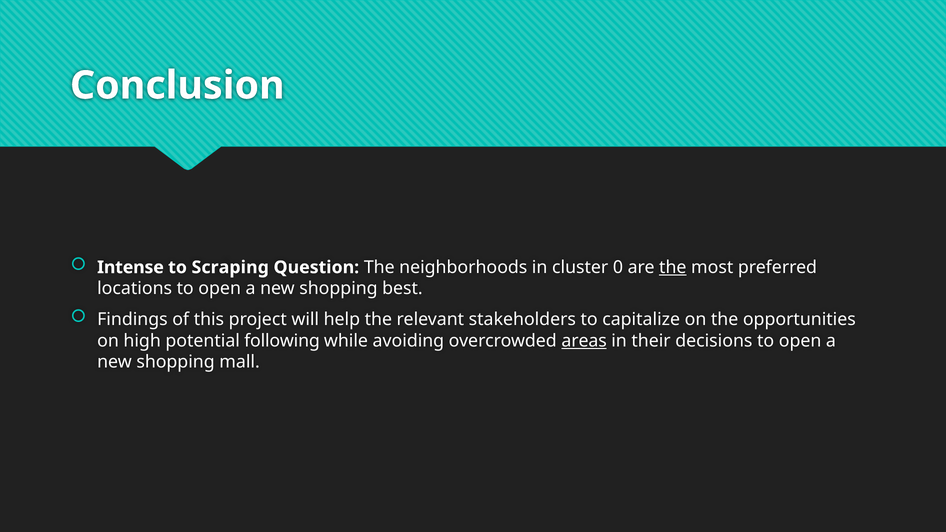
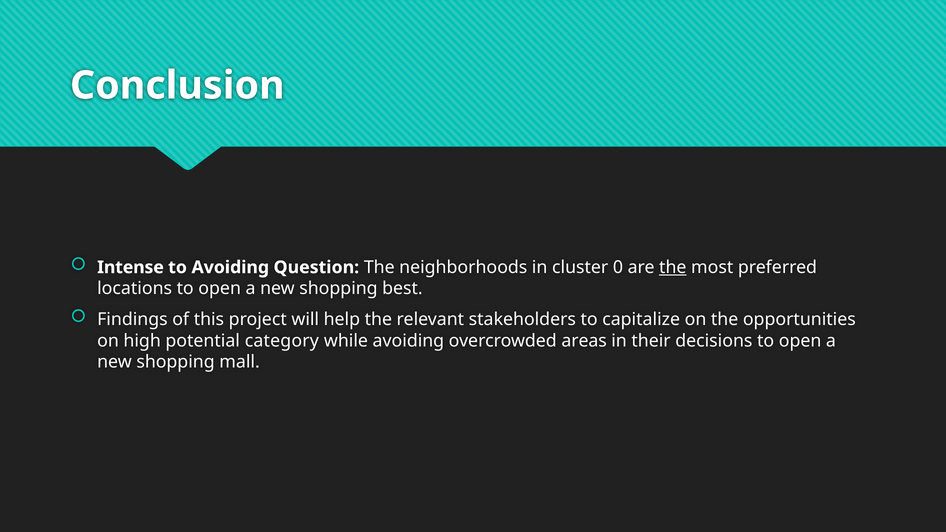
to Scraping: Scraping -> Avoiding (230, 267)
following: following -> category (282, 341)
areas underline: present -> none (584, 341)
